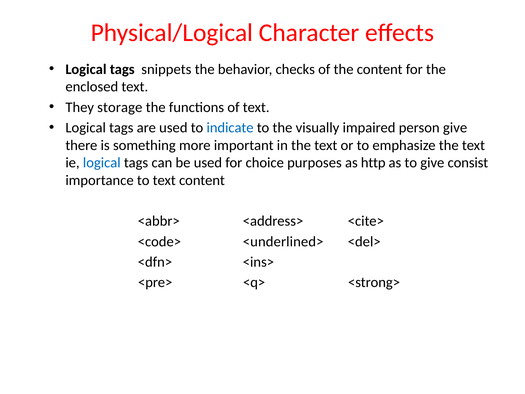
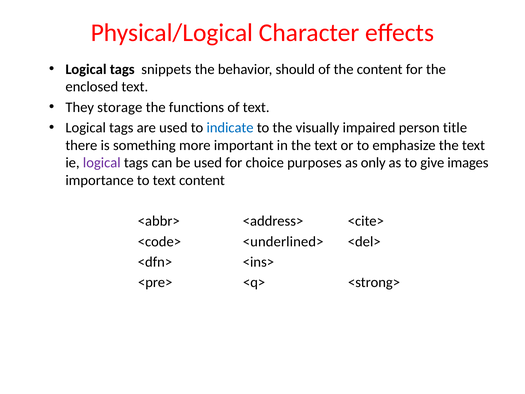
checks: checks -> should (295, 69)
person give: give -> title (455, 128)
logical colour: blue -> purple (102, 163)
http: http -> only (373, 163)
consist: consist -> images (468, 163)
